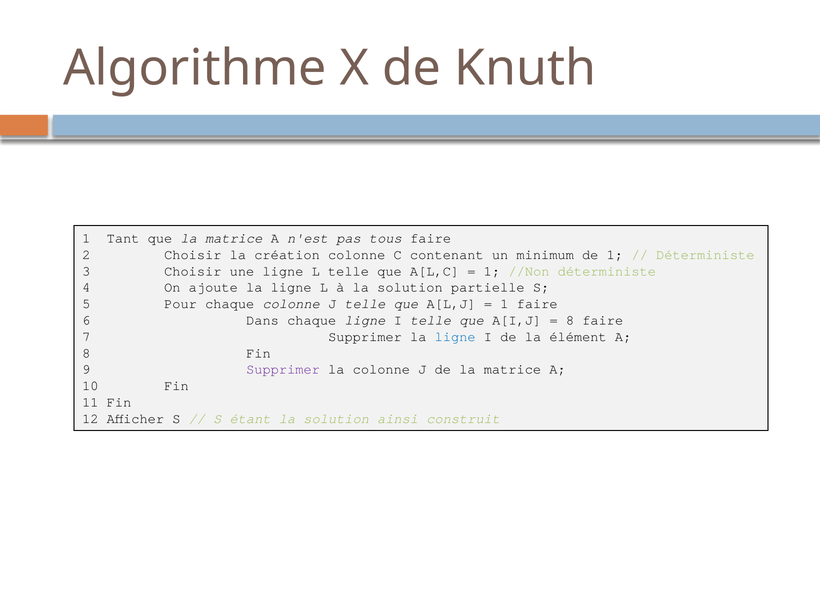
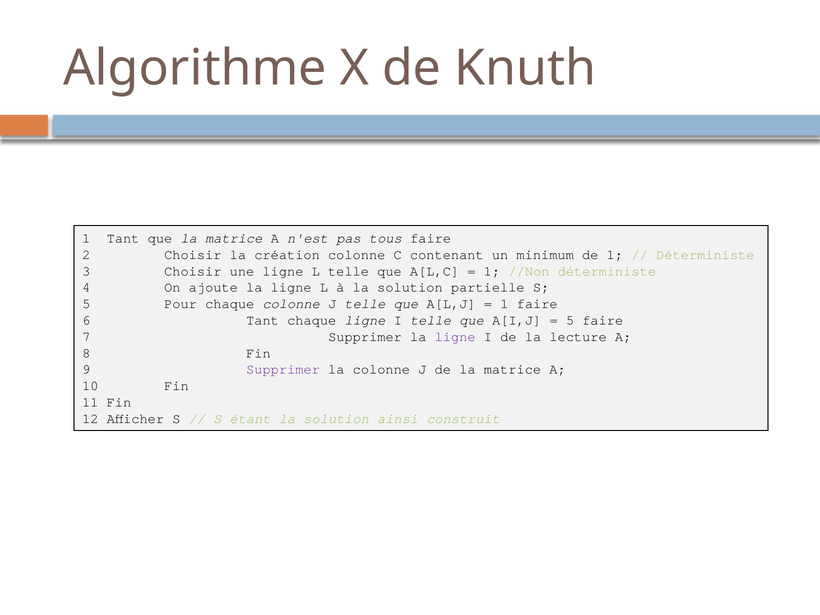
6 Dans: Dans -> Tant (263, 320)
8: 8 -> 5 (570, 320)
ligne colour: blue -> purple (455, 337)
élément: élément -> lecture (578, 337)
